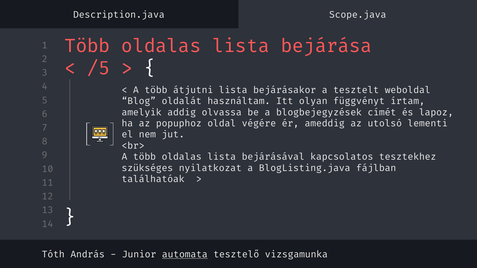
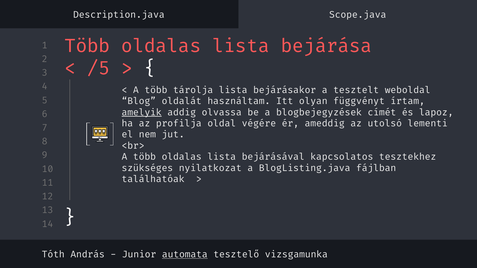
átjutni: átjutni -> tárolja (193, 90)
amelyik underline: none -> present (142, 112)
popuphoz: popuphoz -> profilja (179, 124)
